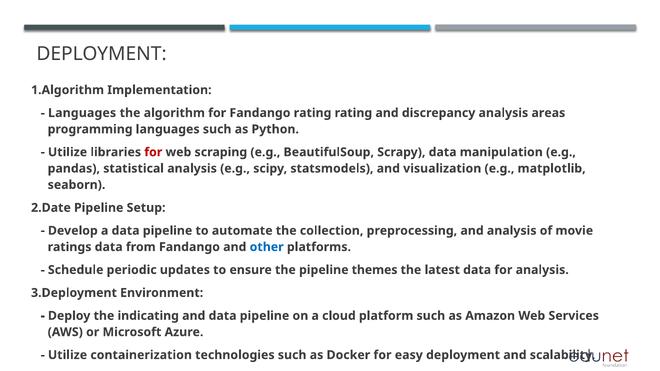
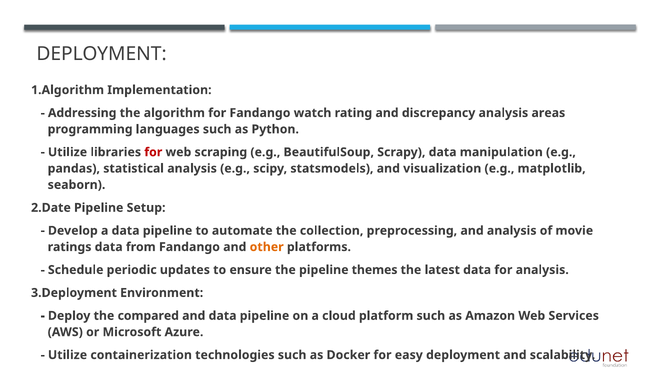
Languages: Languages -> Addressing (82, 113)
Fandango rating: rating -> watch (313, 113)
other colour: blue -> orange (267, 247)
indicating: indicating -> compared (148, 316)
